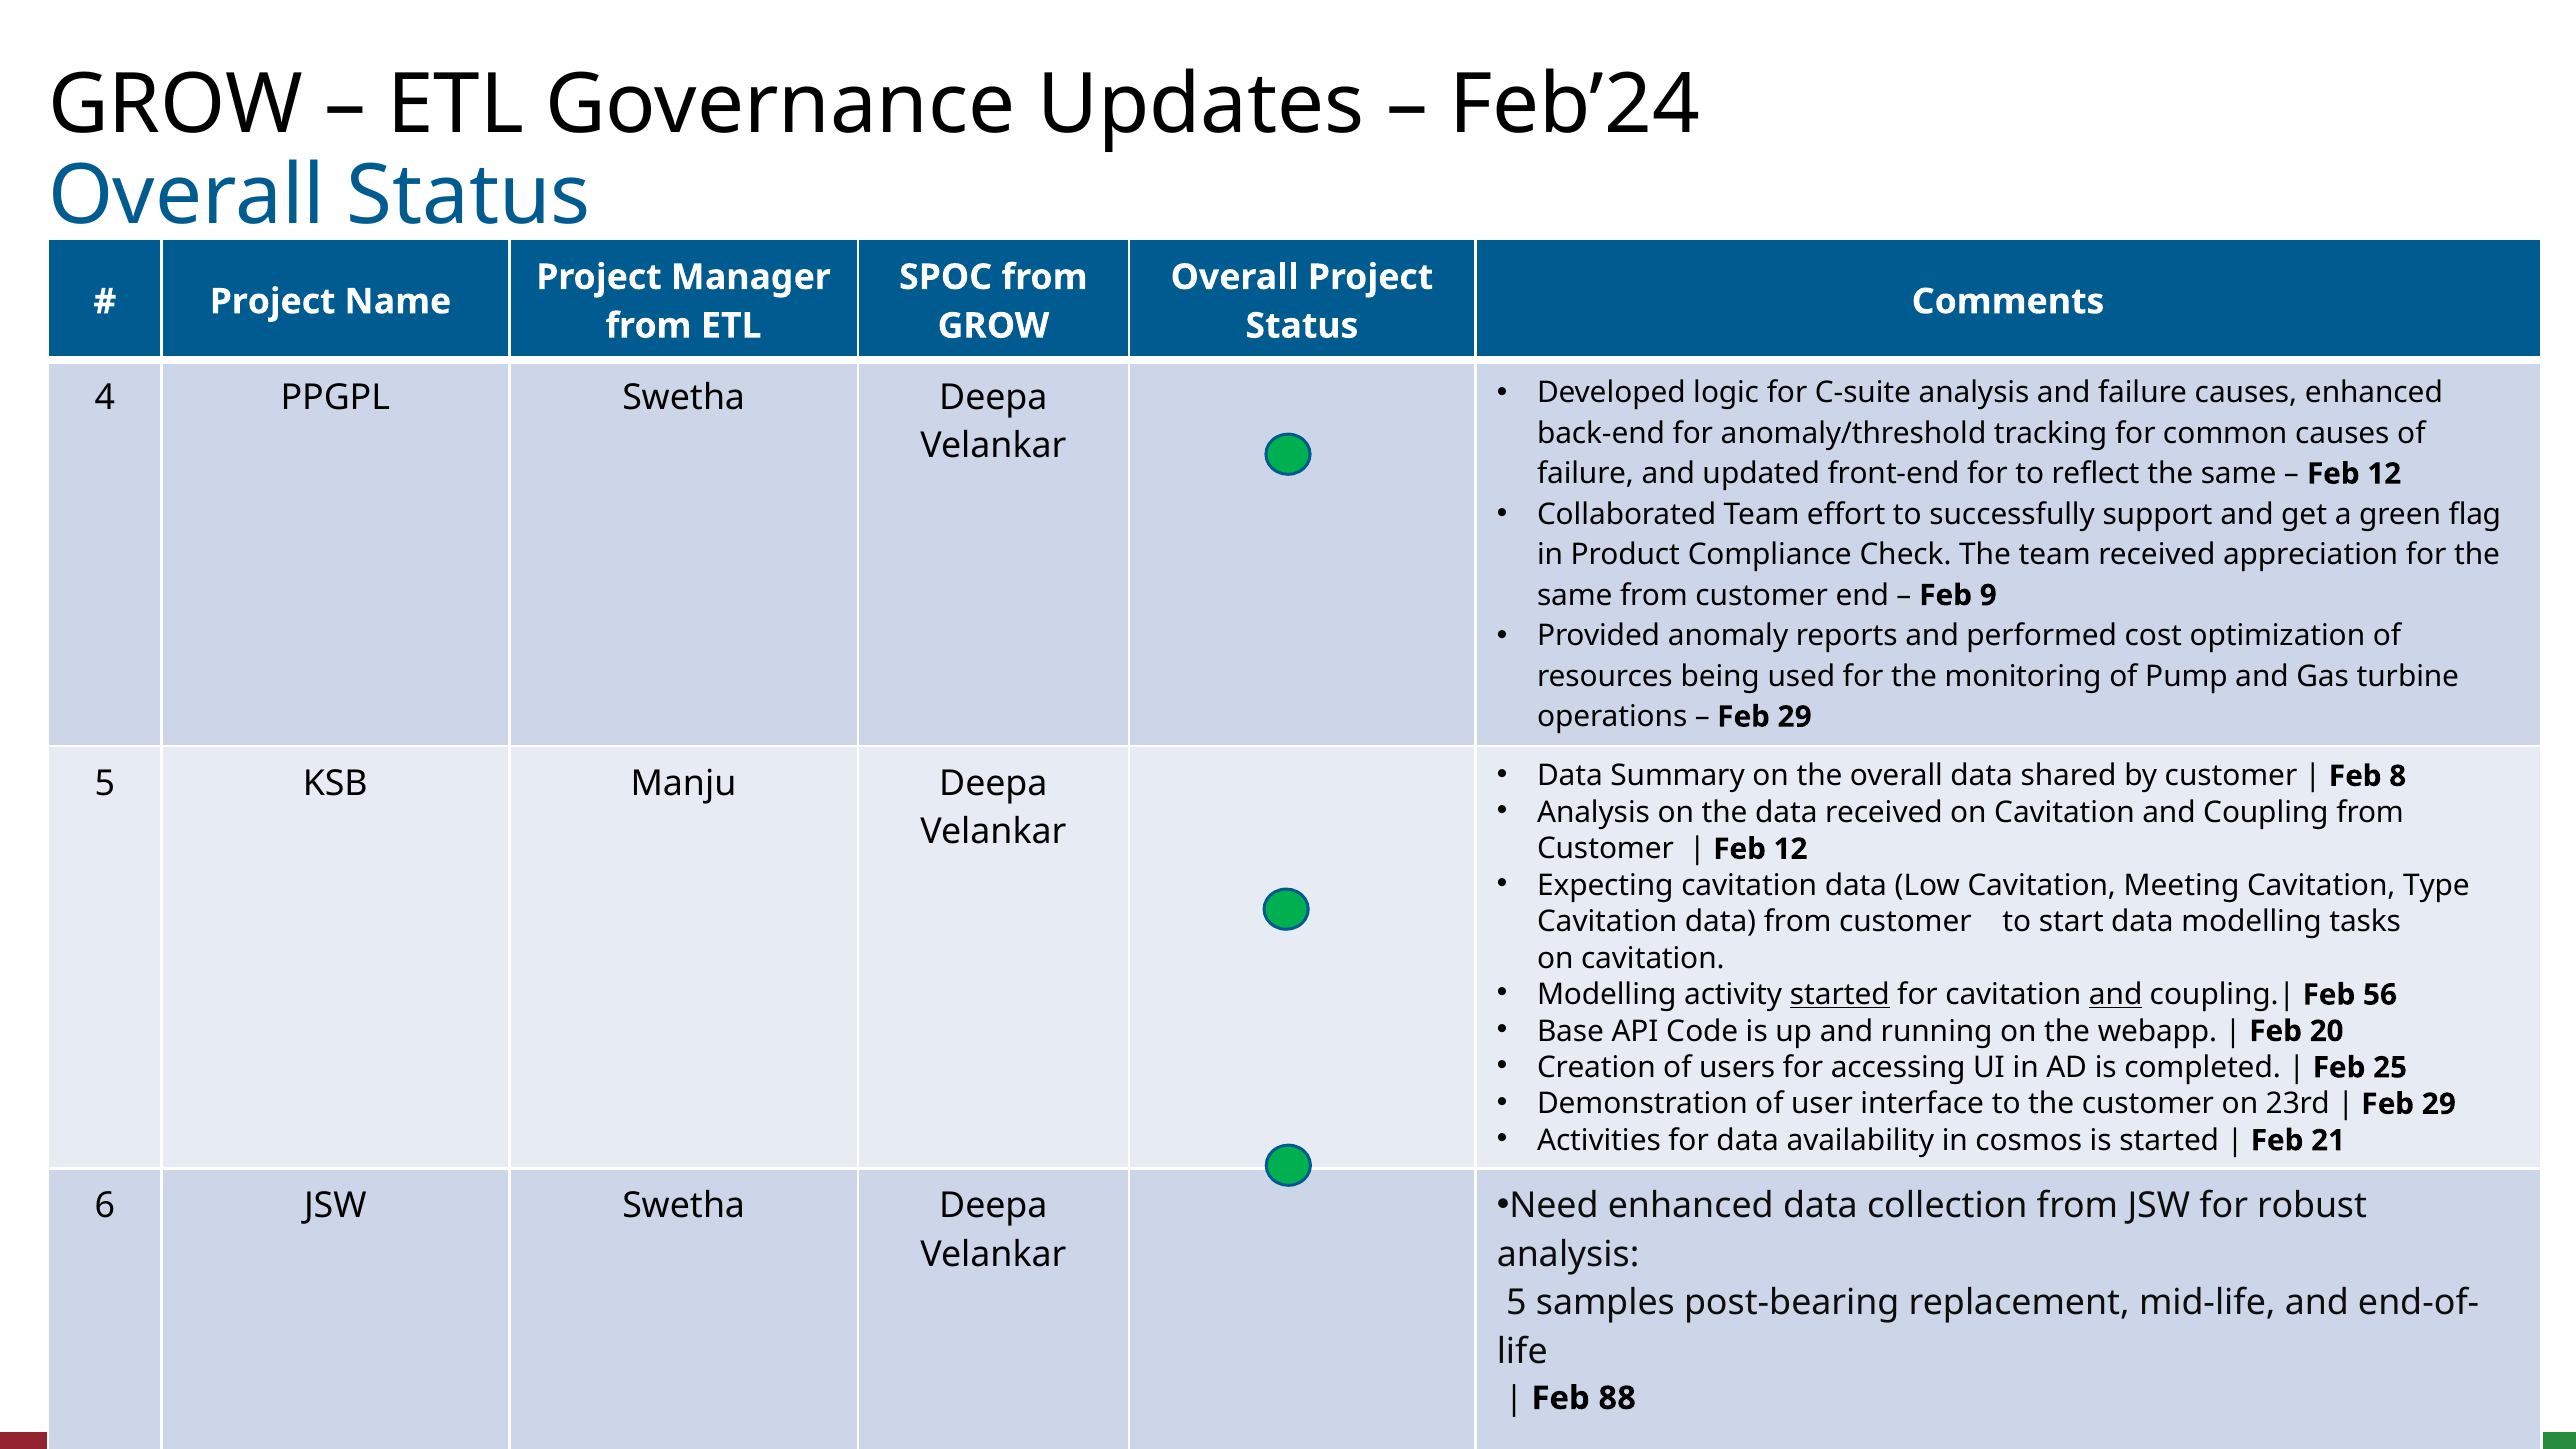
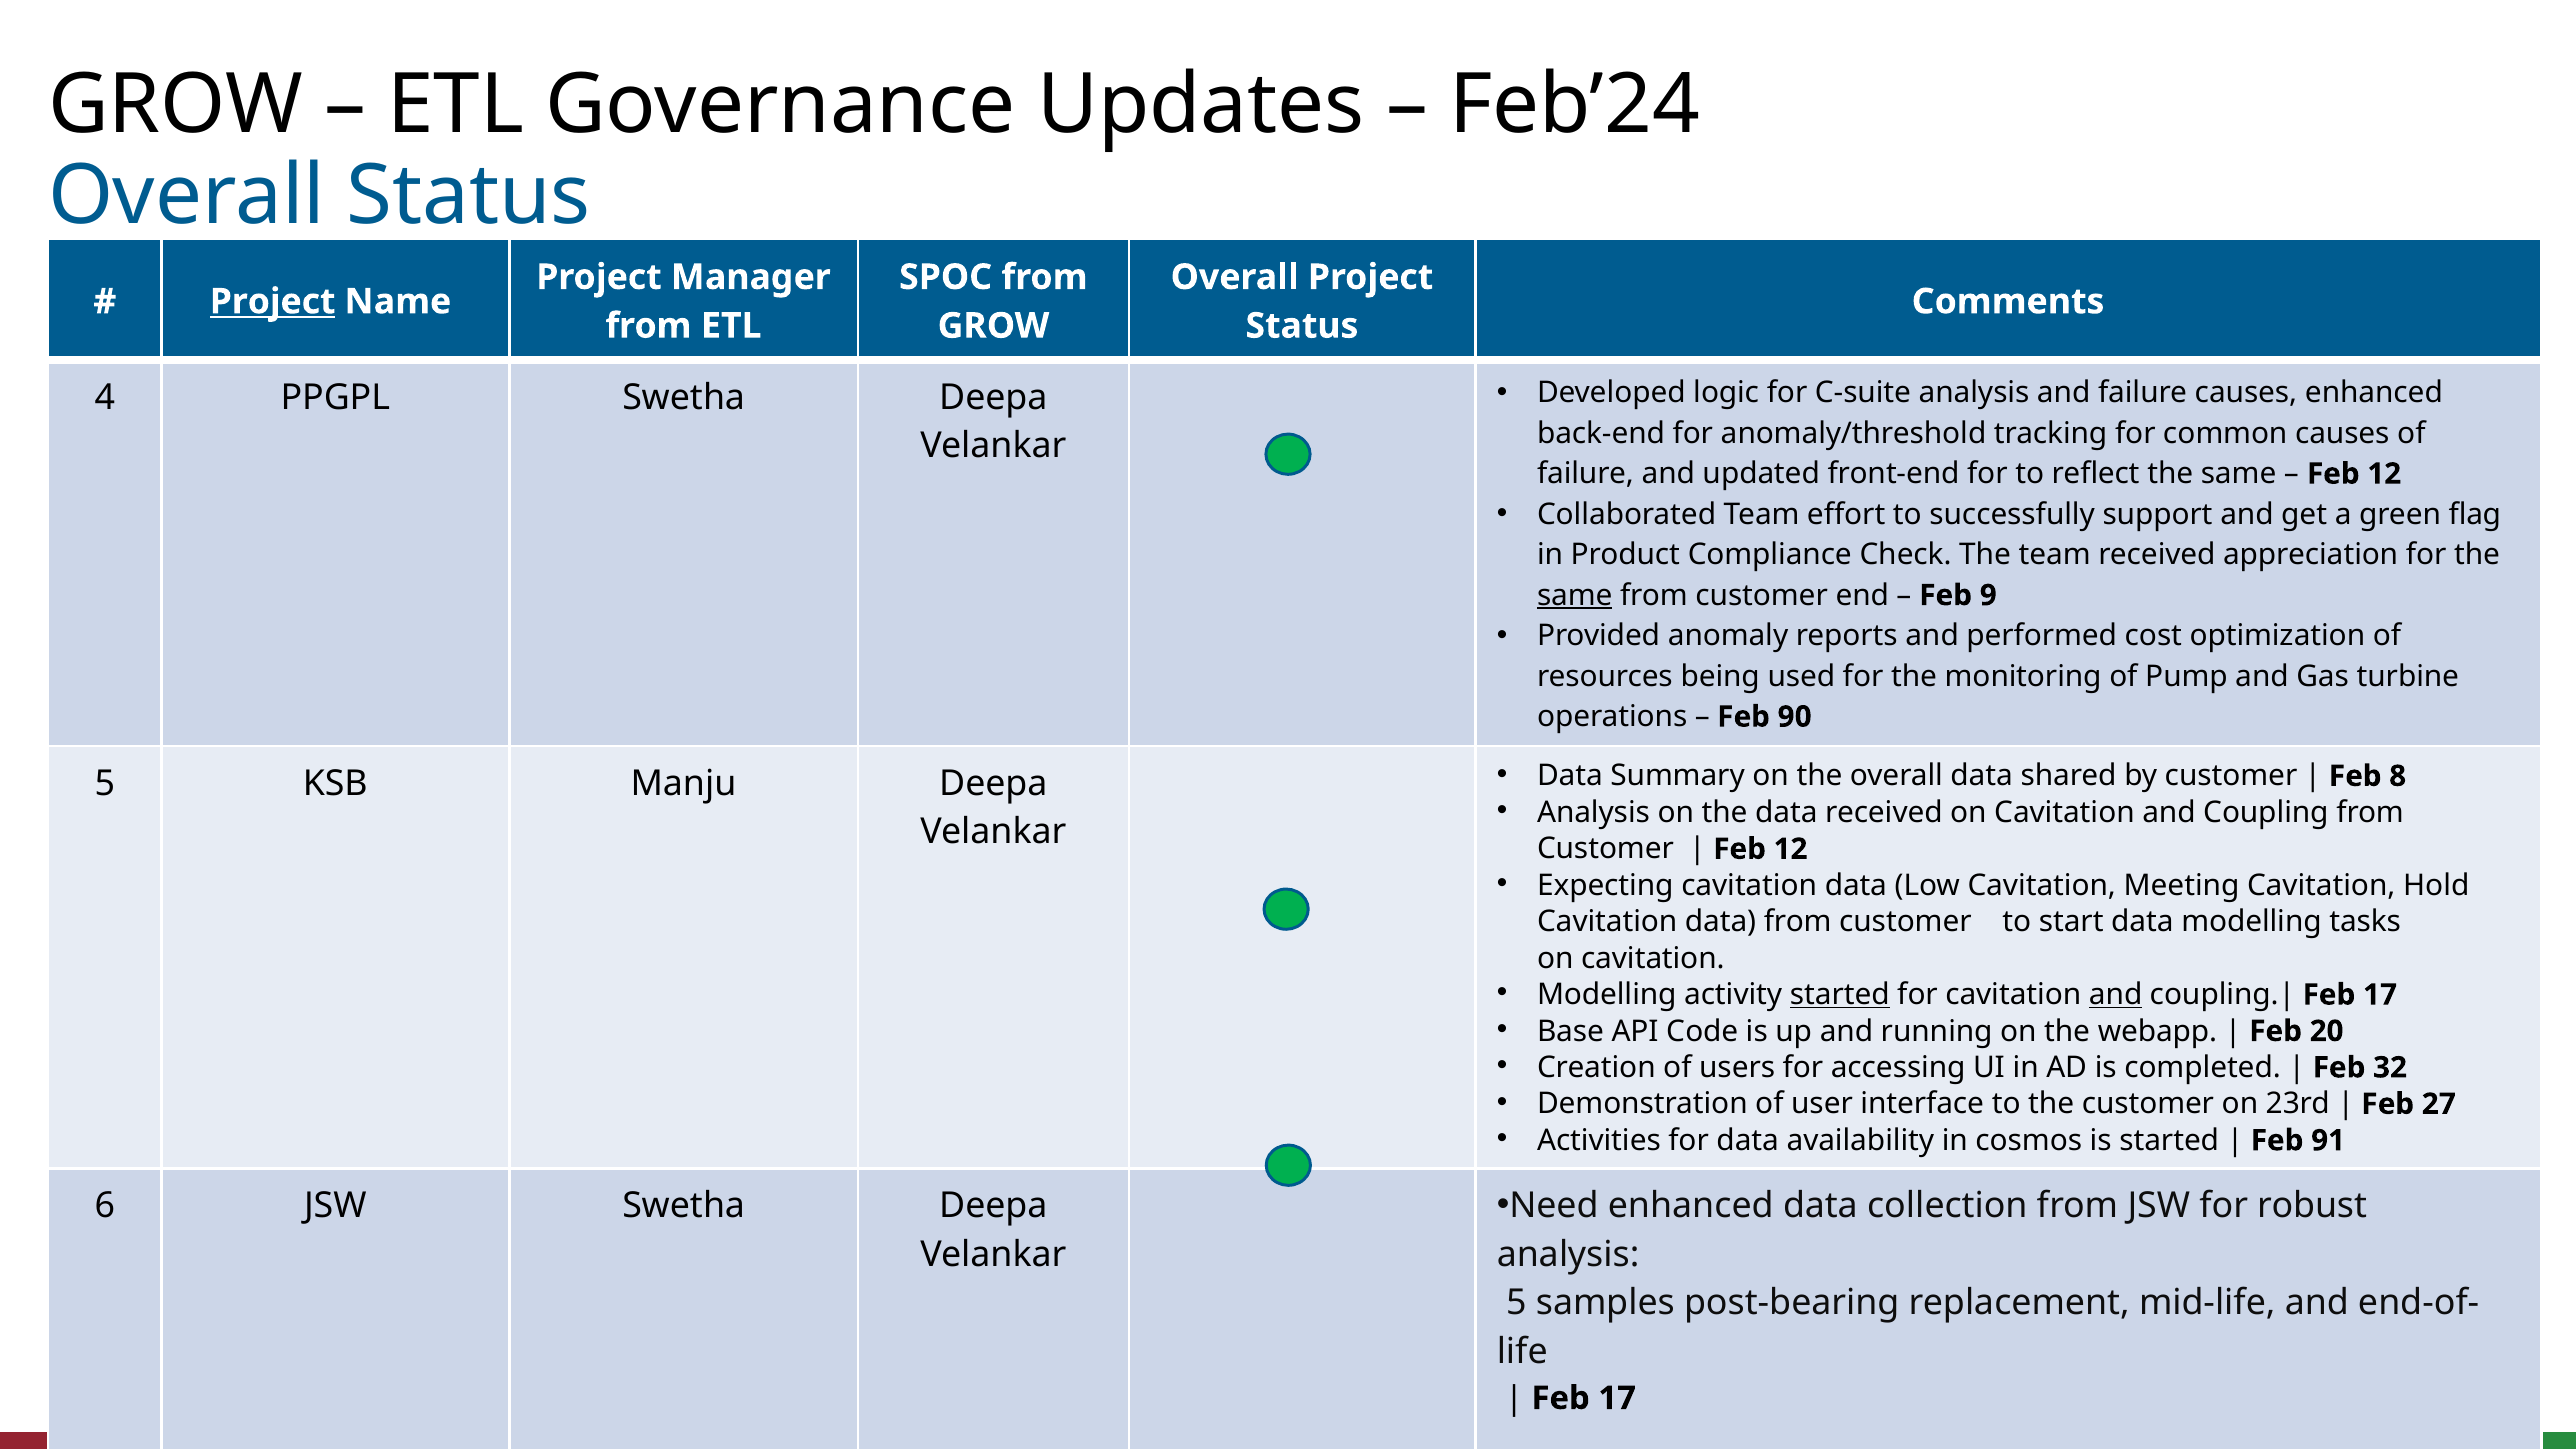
Project underline: none -> present (273, 302)
same underline: none -> present (1575, 595)
29: 29 -> 90 (1795, 717)
Type: Type -> Hold (2436, 886)
56: 56 -> 17 (2380, 995)
25: 25 -> 32 (2390, 1068)
29: 29 -> 27 (2439, 1104)
21: 21 -> 91 (2328, 1141)
88: 88 -> 17 (1617, 1398)
